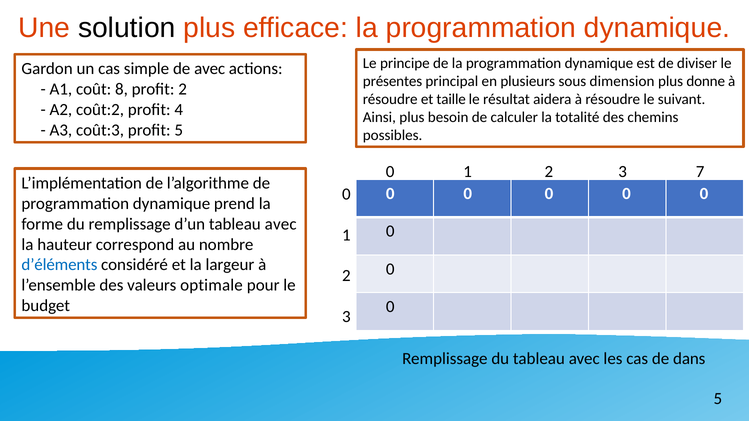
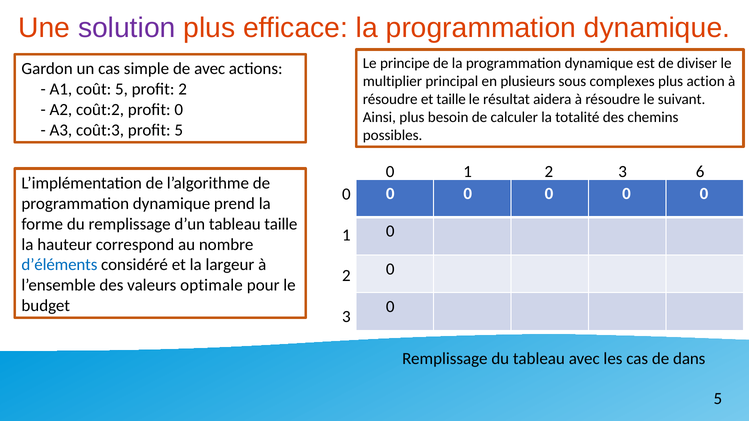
solution colour: black -> purple (127, 28)
présentes: présentes -> multiplier (392, 81)
dimension: dimension -> complexes (622, 81)
donne: donne -> action (706, 81)
coût 8: 8 -> 5 (121, 89)
profit 4: 4 -> 0 (179, 110)
7: 7 -> 6 (700, 172)
d’un tableau avec: avec -> taille (281, 224)
